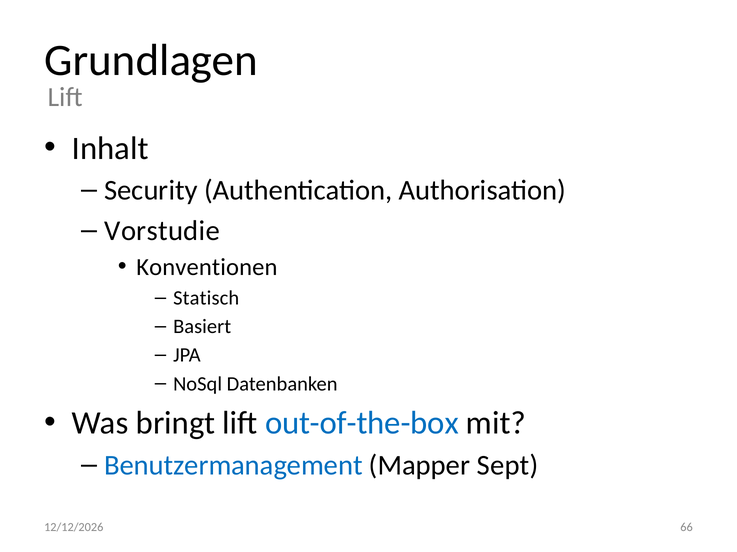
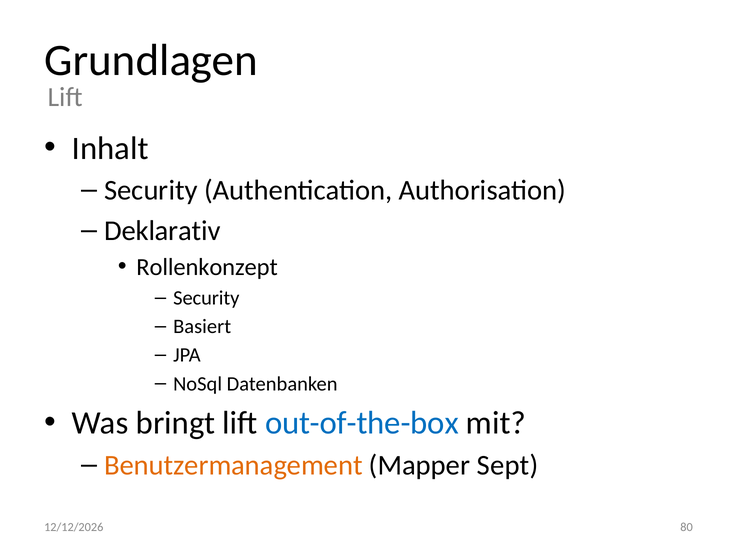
Vorstudie: Vorstudie -> Deklarativ (162, 231)
Konventionen: Konventionen -> Rollenkonzept (207, 268)
Statisch: Statisch -> Security (206, 298)
Benutzermanagement colour: blue -> orange (233, 466)
66: 66 -> 80 (687, 528)
